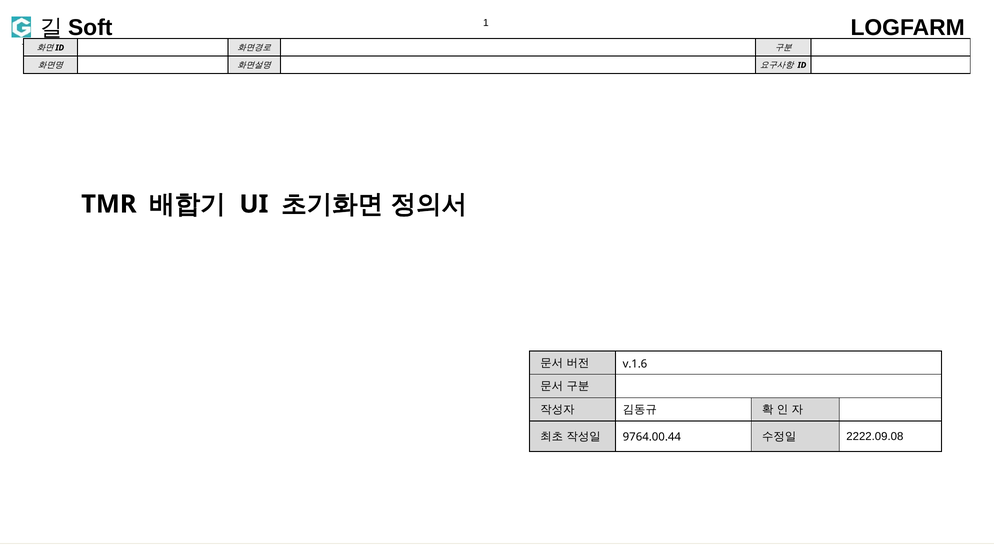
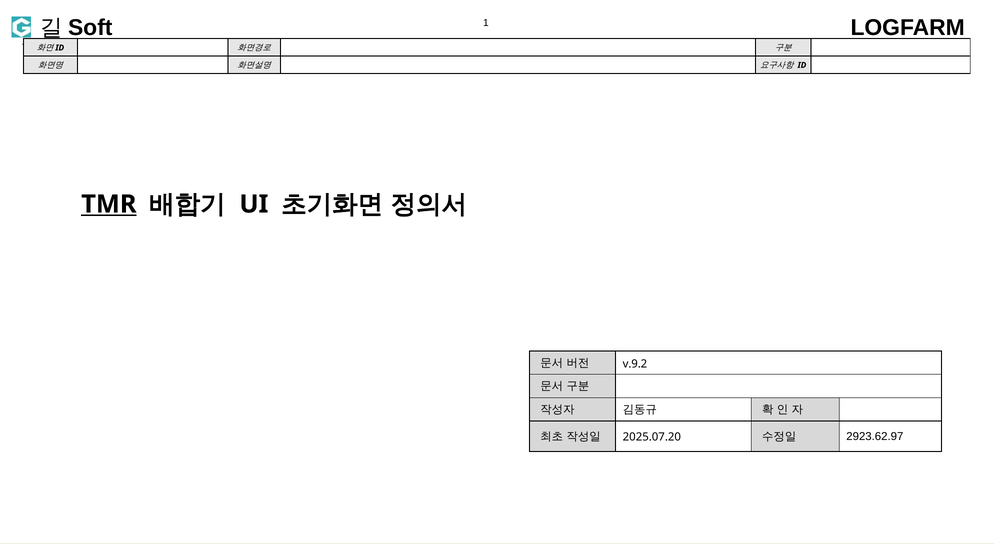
TMR underline: none -> present (109, 204)
v.1.6: v.1.6 -> v.9.2 (635, 364)
9764.00.44: 9764.00.44 -> 2025.07.20 (652, 437)
2222.09.08: 2222.09.08 -> 2923.62.97 (875, 437)
